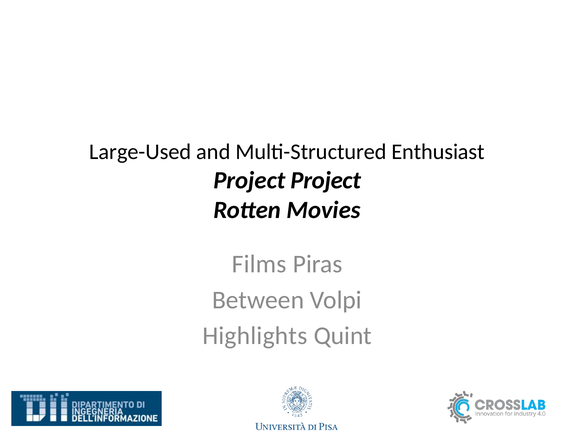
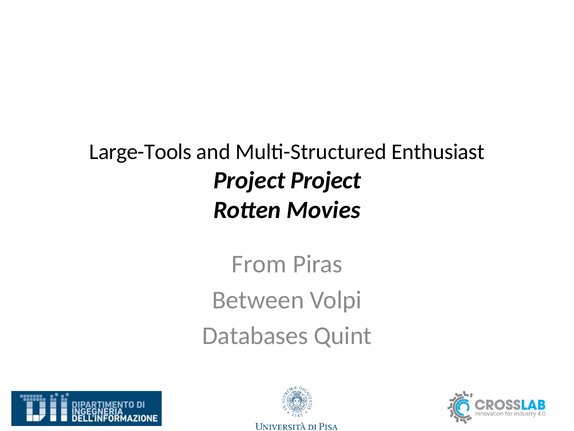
Large-Used: Large-Used -> Large-Tools (140, 152)
Films: Films -> From (259, 264)
Highlights: Highlights -> Databases (255, 335)
